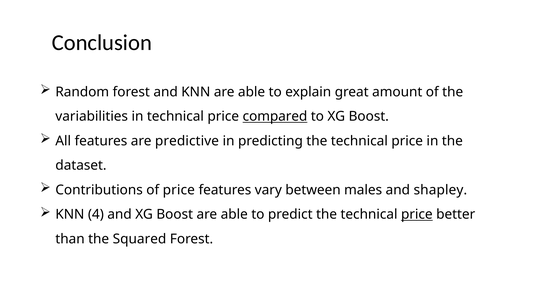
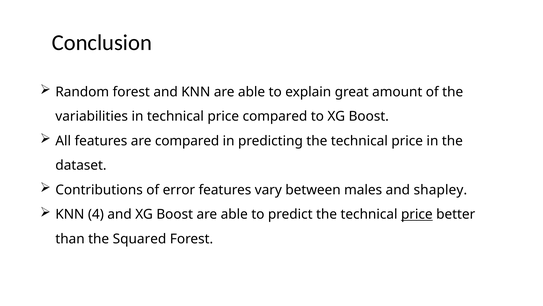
compared underline: present -> none (275, 116)
are predictive: predictive -> compared (187, 141)
of price: price -> error (179, 190)
